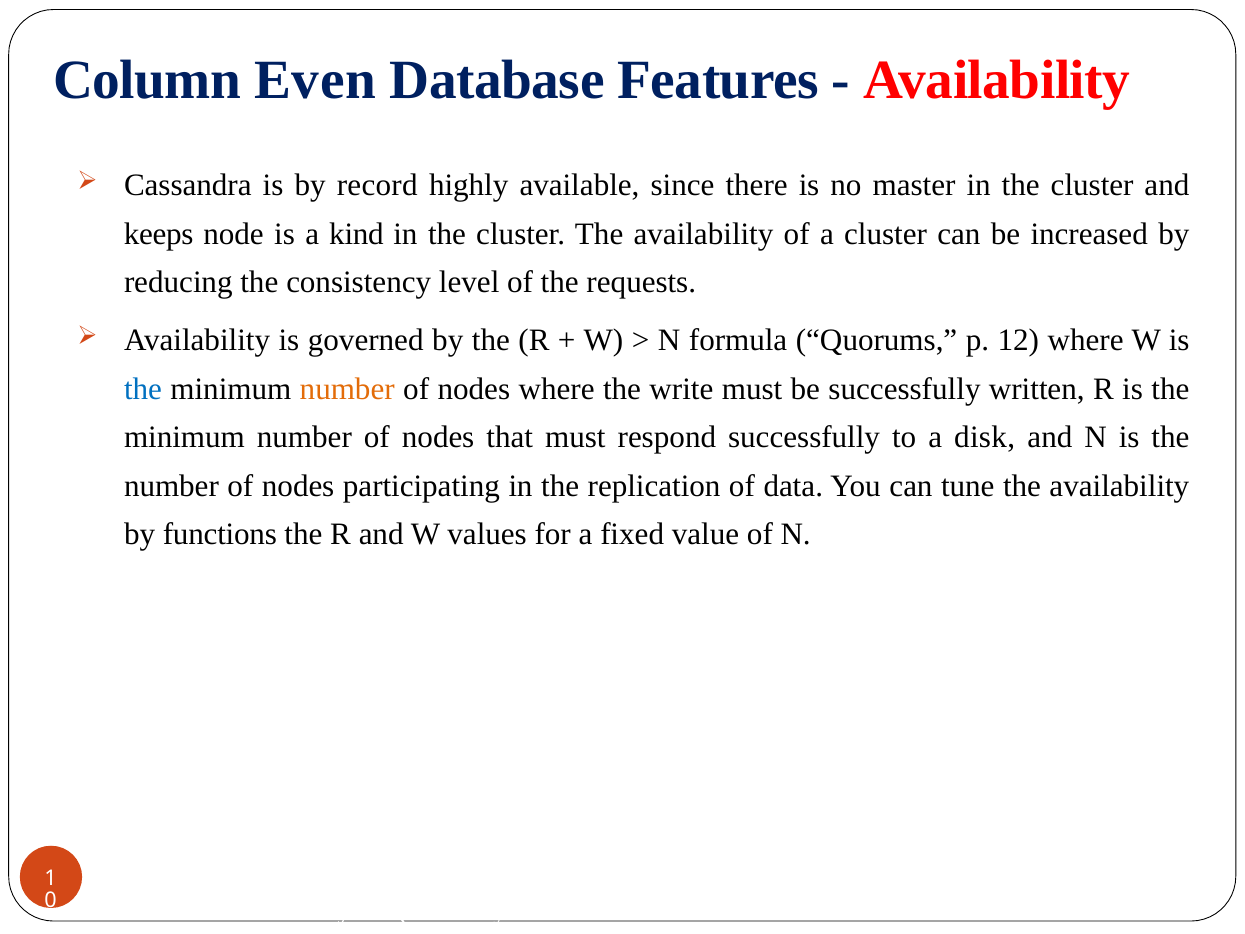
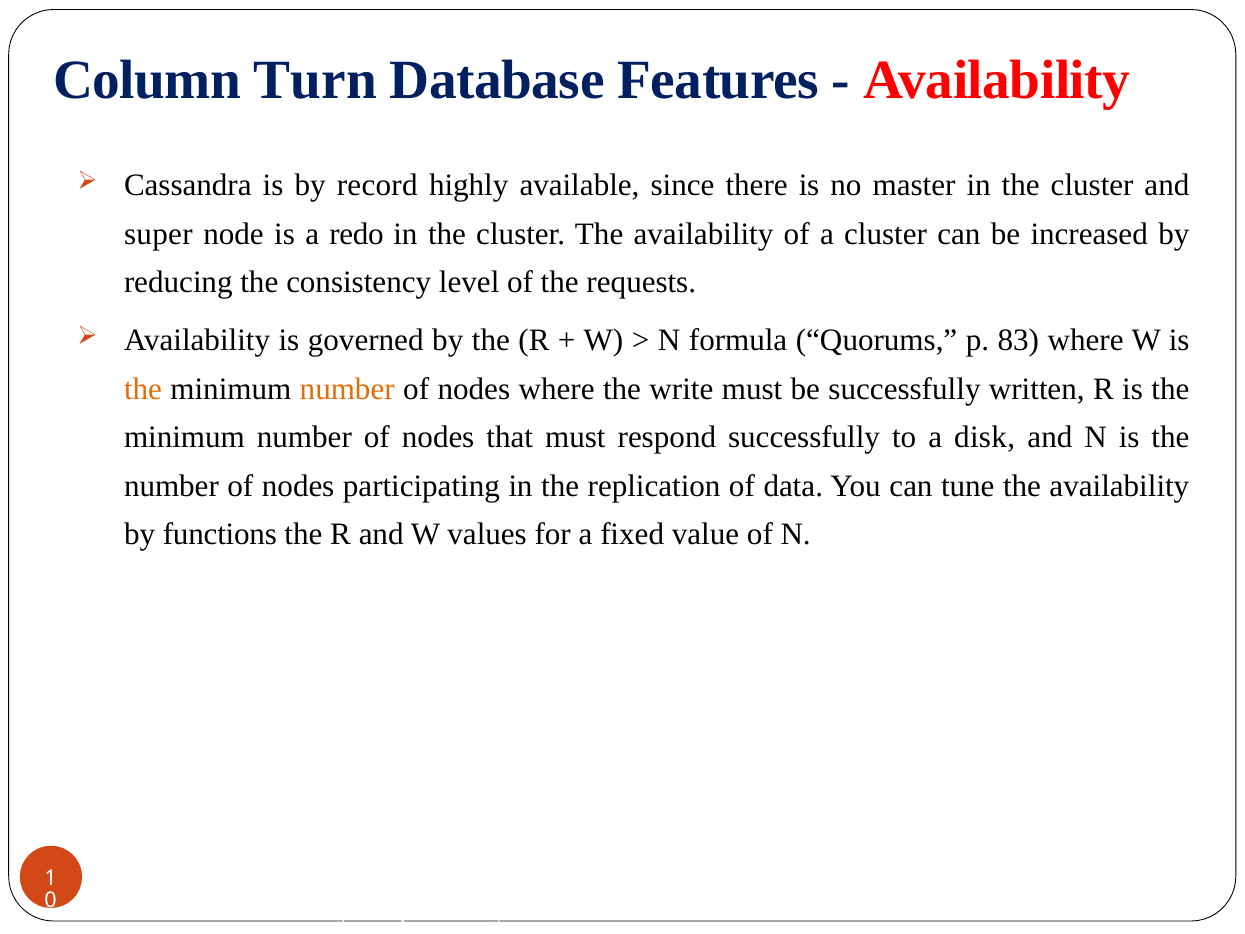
Even: Even -> Turn (315, 80)
keeps: keeps -> super (158, 234)
kind: kind -> redo (356, 234)
12: 12 -> 83 (1018, 340)
the colour: blue -> orange (143, 389)
